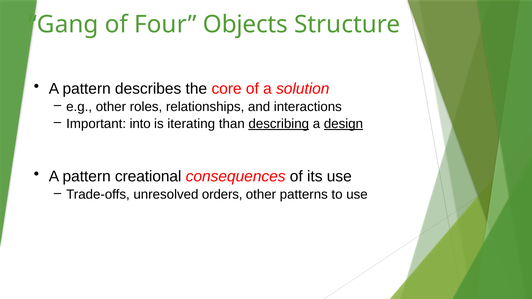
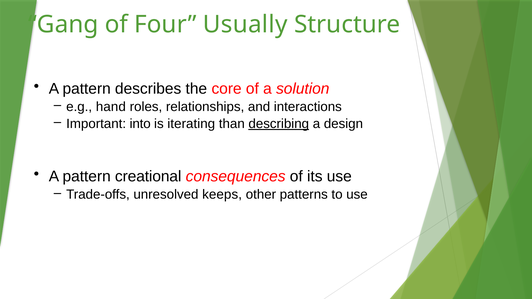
Objects: Objects -> Usually (245, 24)
e.g other: other -> hand (111, 107)
design underline: present -> none (343, 124)
orders: orders -> keeps (222, 195)
